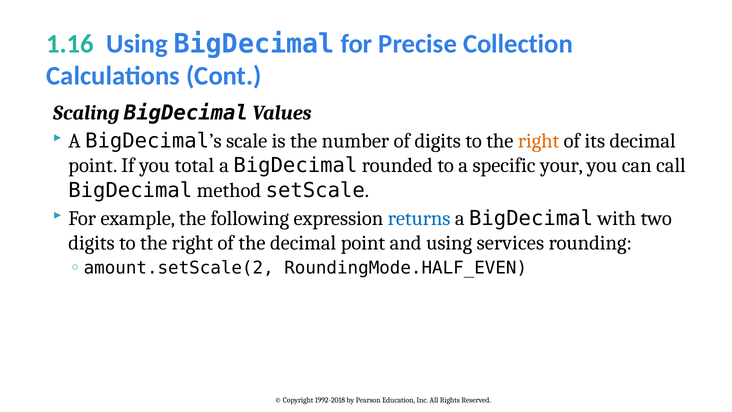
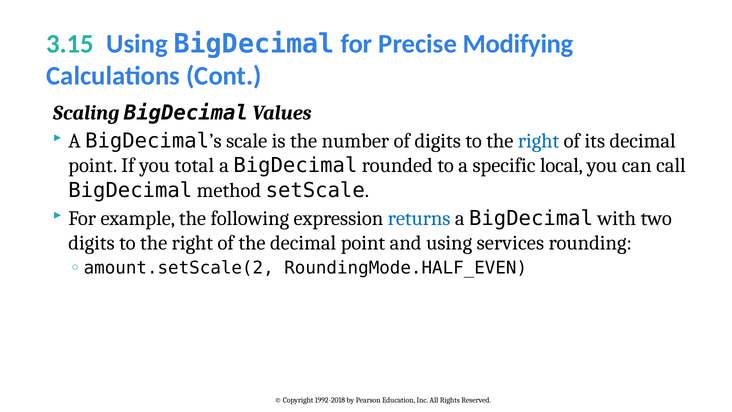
1.16: 1.16 -> 3.15 (70, 44)
Collection: Collection -> Modifying (518, 44)
right colour: orange -> blue (539, 141)
your: your -> local (561, 166)
